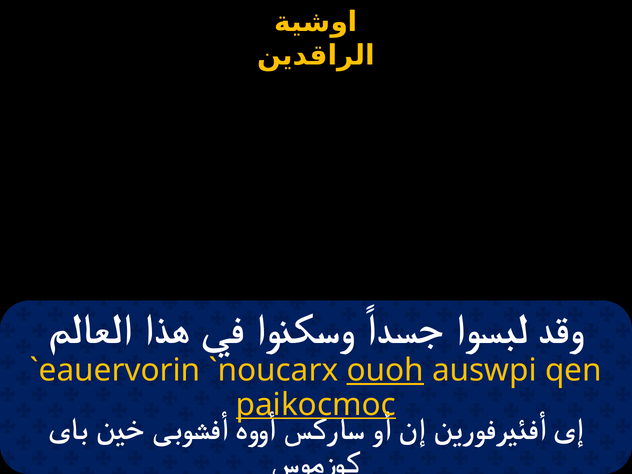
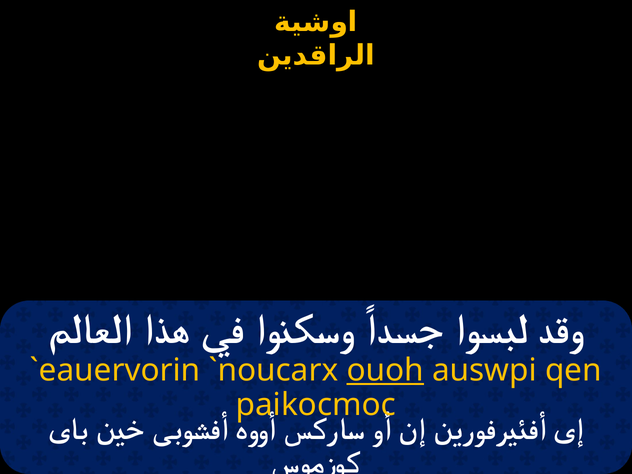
paikocmoc underline: present -> none (316, 405)
